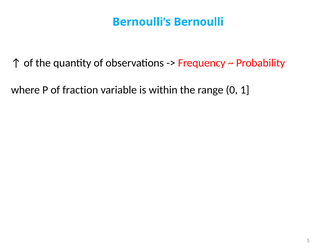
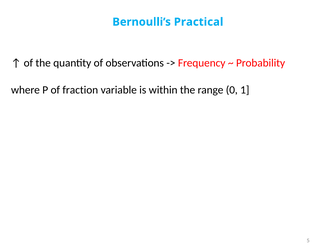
Bernoulli: Bernoulli -> Practical (199, 22)
